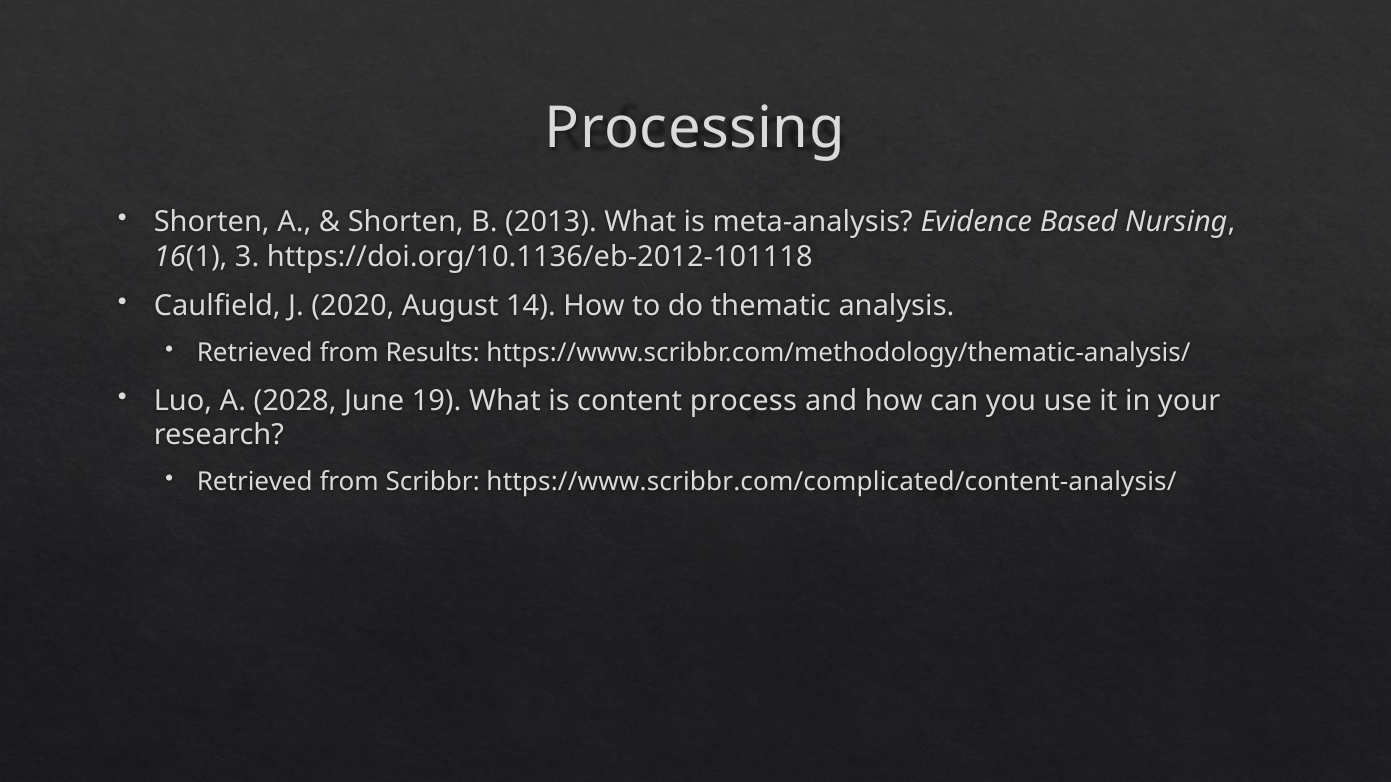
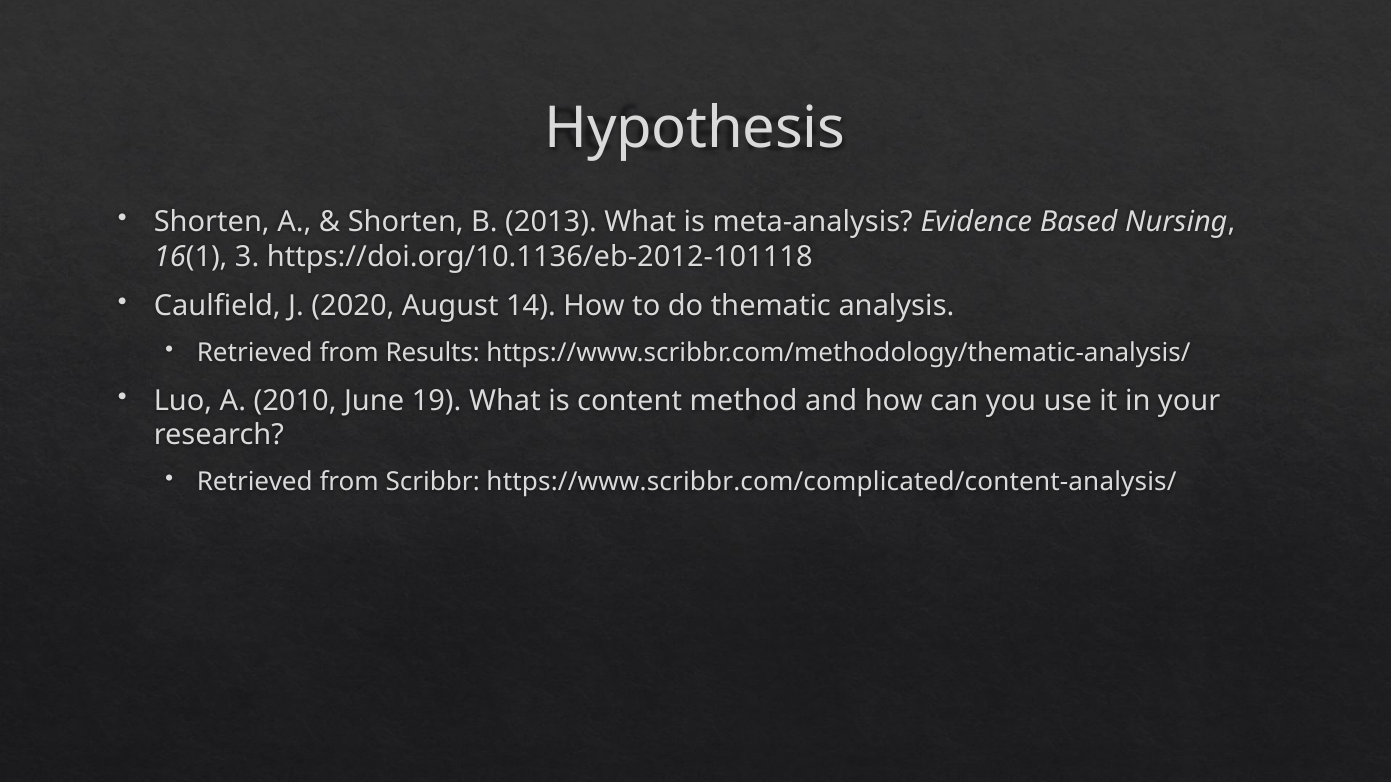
Processing: Processing -> Hypothesis (695, 129)
2028: 2028 -> 2010 (295, 401)
process: process -> method (744, 401)
